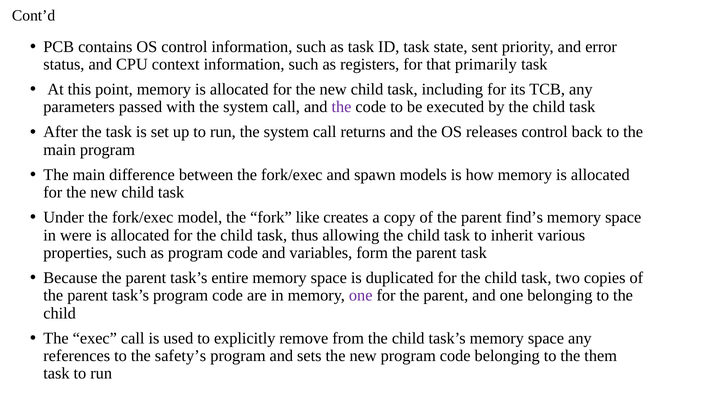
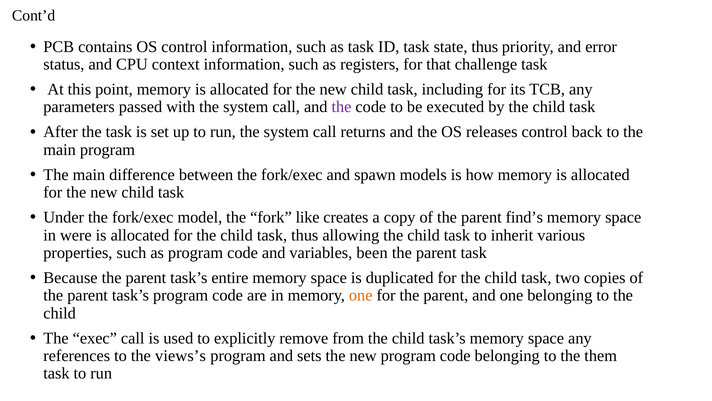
state sent: sent -> thus (485, 47)
primarily: primarily -> challenge (486, 64)
form: form -> been (372, 252)
one colour: purple -> orange (361, 295)
safety’s: safety’s -> views’s (180, 355)
